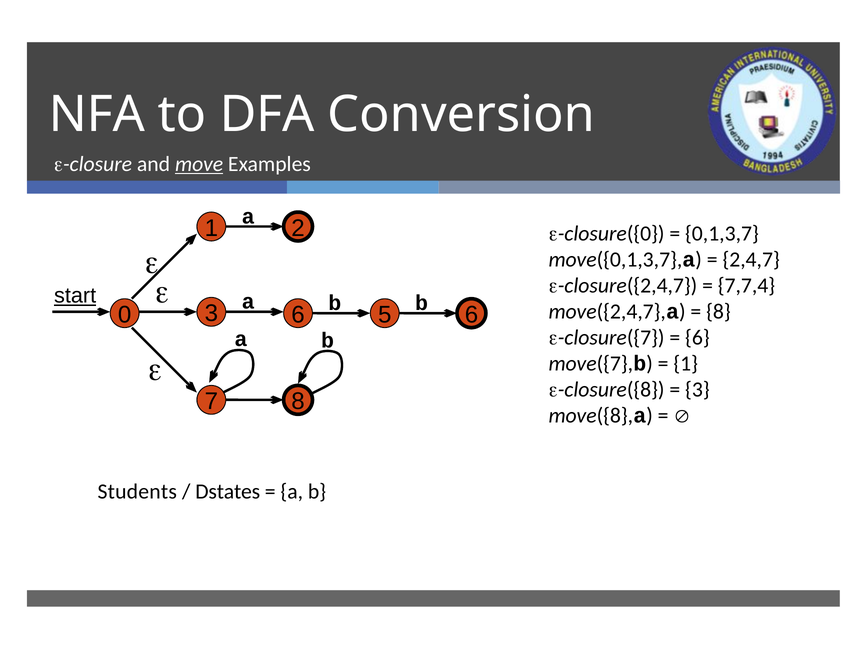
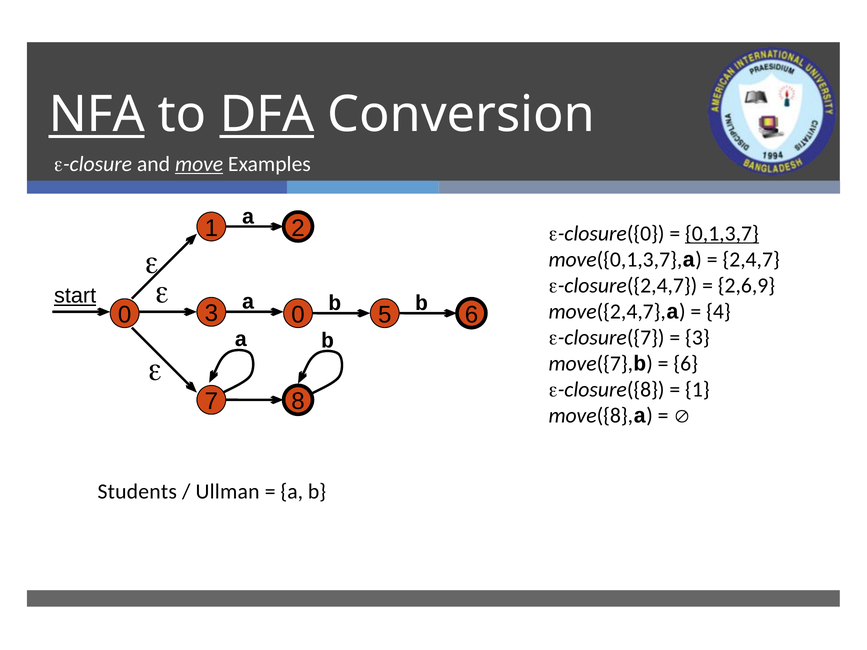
NFA underline: none -> present (97, 115)
DFA underline: none -> present (267, 115)
0,1,3,7 underline: none -> present (722, 234)
7,7,4: 7,7,4 -> 2,6,9 (746, 286)
3 6: 6 -> 0 (298, 315)
8: 8 -> 4 (718, 312)
6: 6 -> 3 (697, 338)
1: 1 -> 6 (686, 364)
3: 3 -> 1 (697, 390)
Dstates: Dstates -> Ullman (228, 492)
